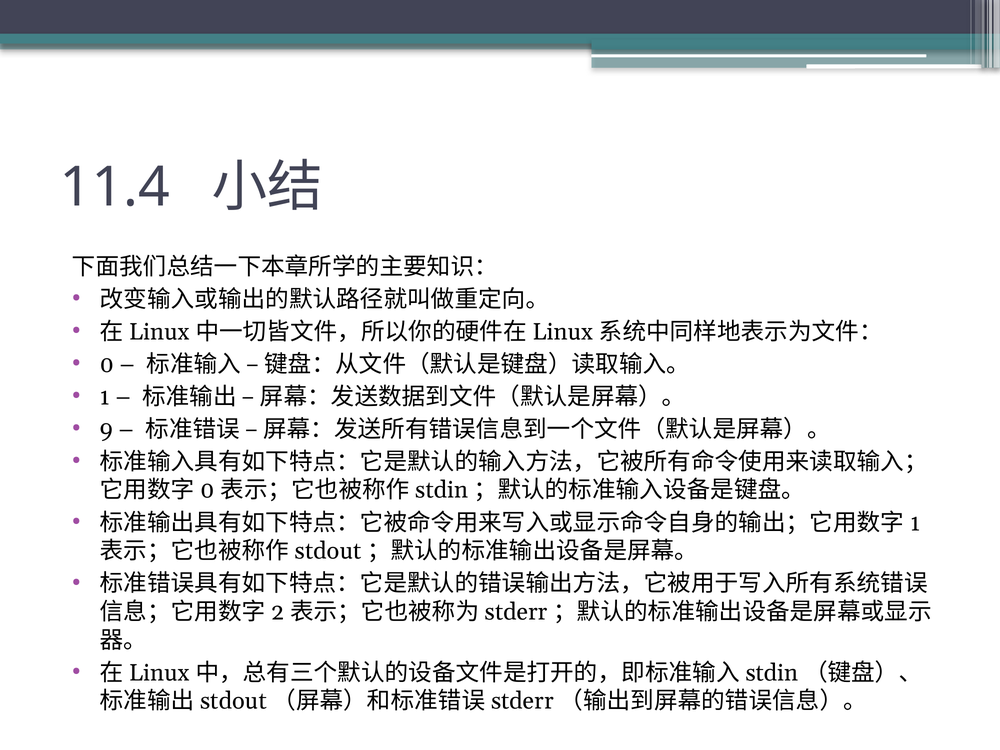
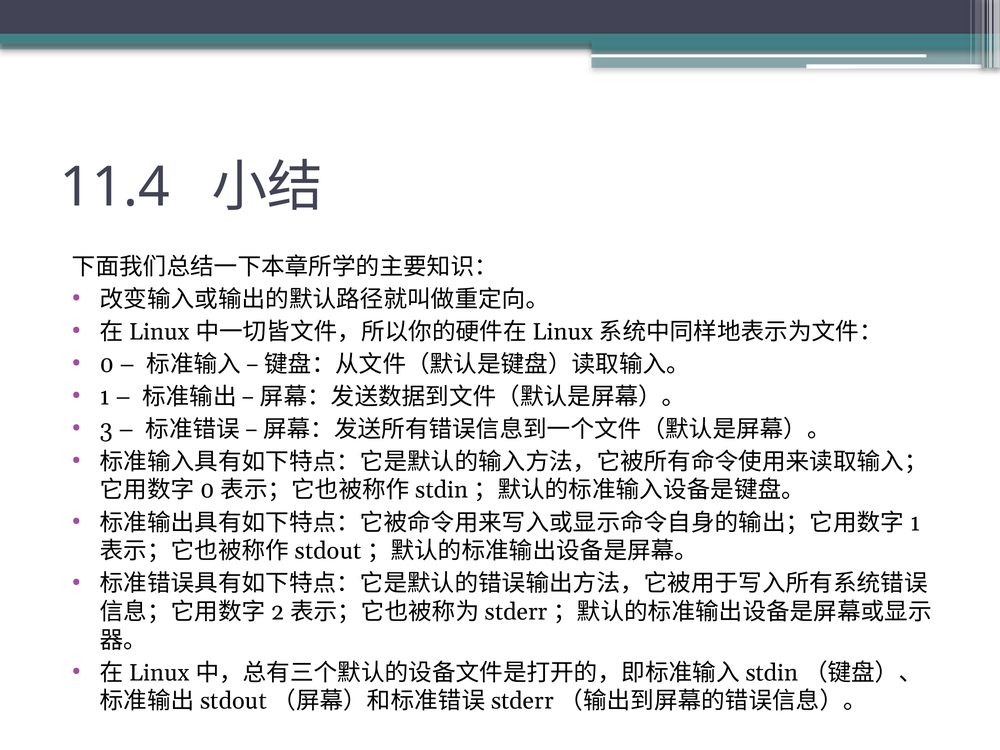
9: 9 -> 3 (106, 429)
